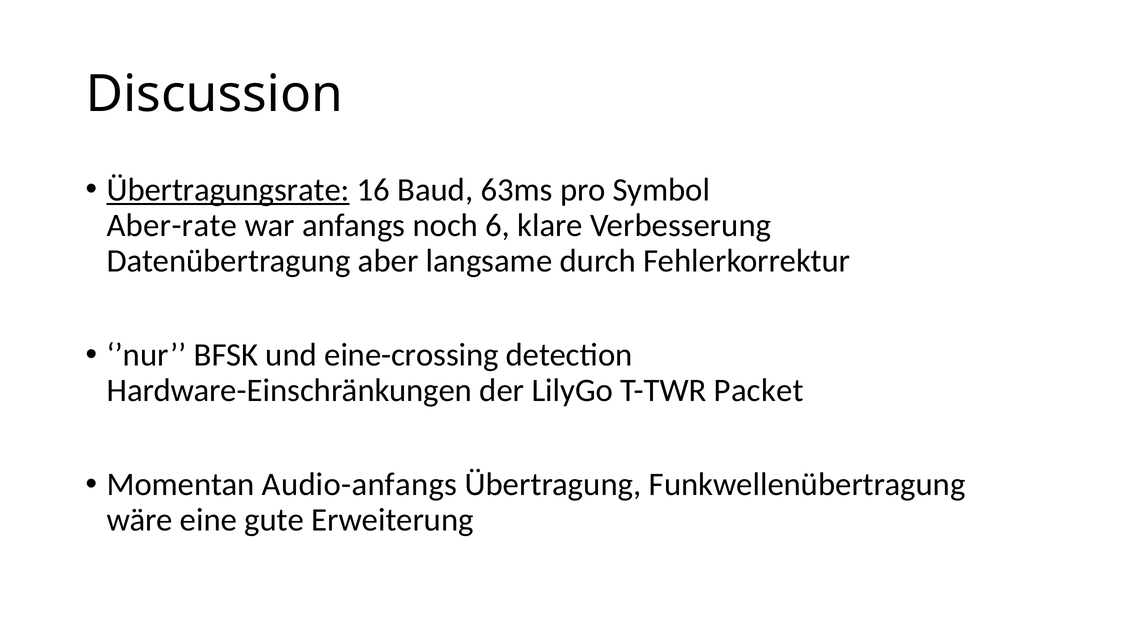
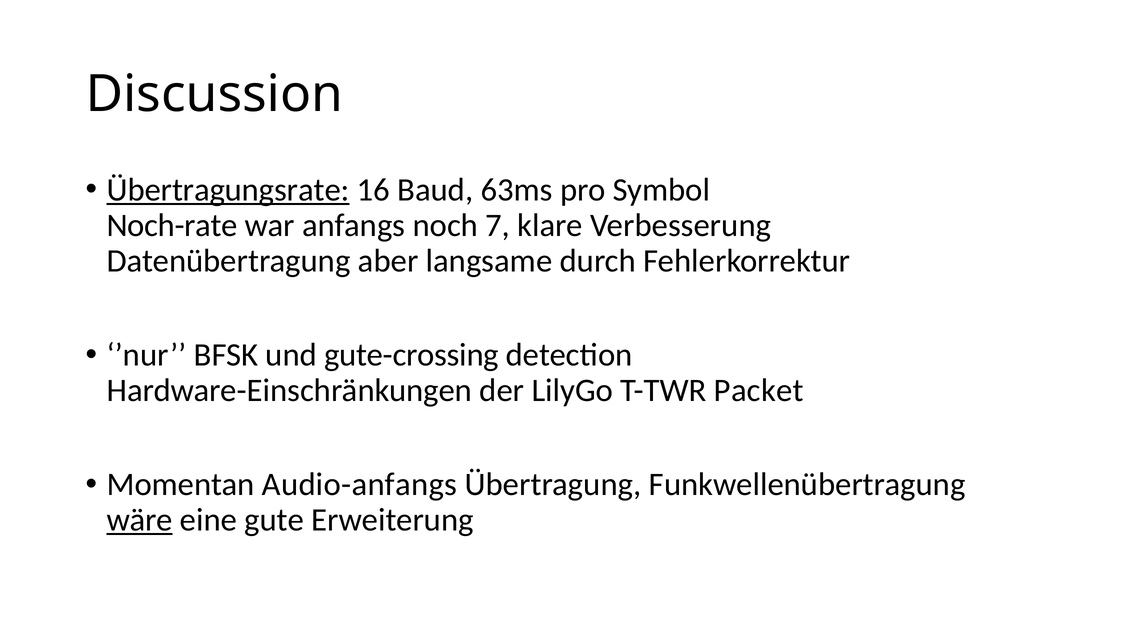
Aber-rate: Aber-rate -> Noch-rate (172, 225)
6: 6 -> 7 (498, 225)
eine-crossing: eine-crossing -> gute-crossing (412, 355)
wäre underline: none -> present (140, 520)
